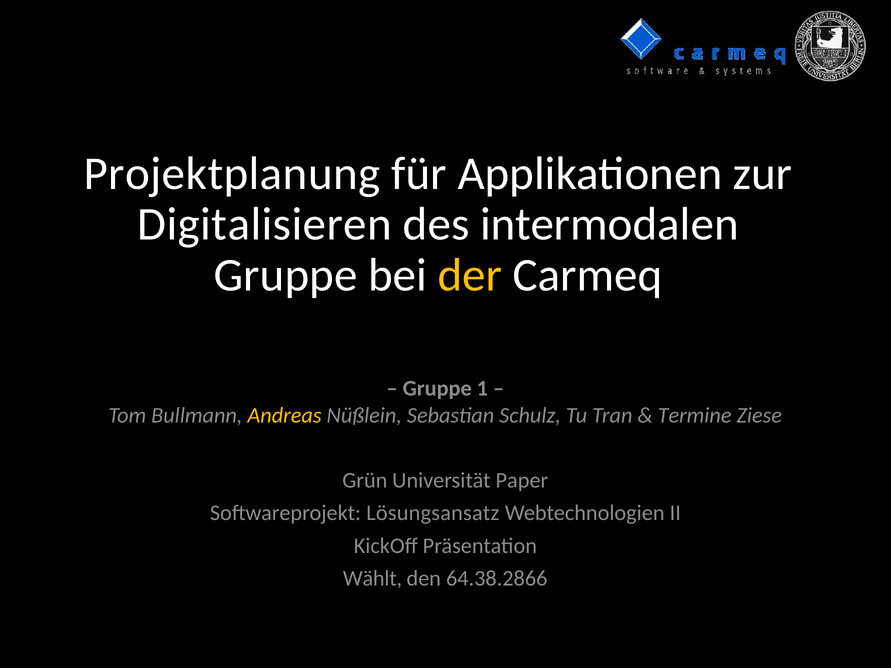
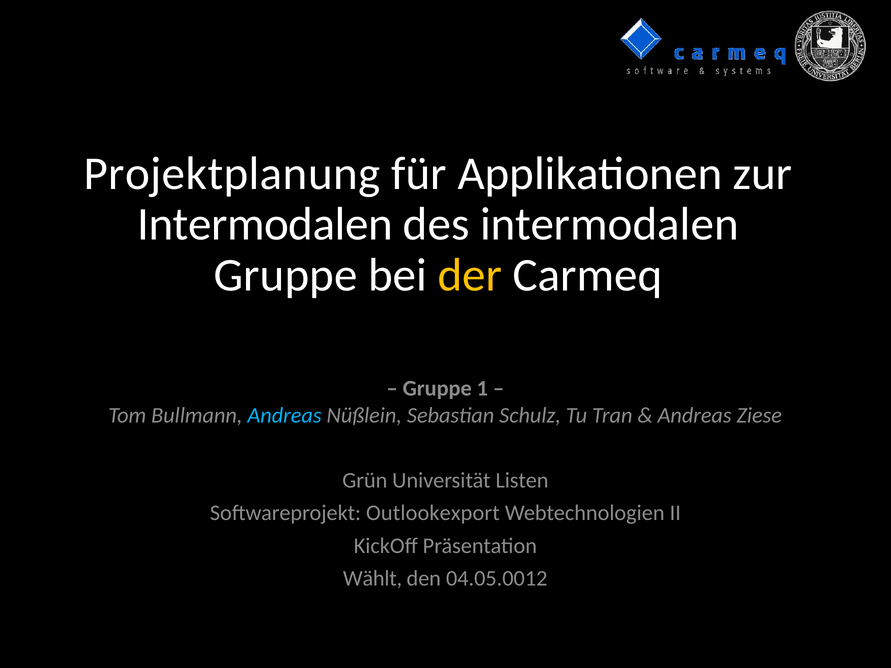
Digitalisieren: Digitalisieren -> Intermodalen (265, 224)
Andreas colour: yellow -> light blue (285, 415)
Termine: Termine -> Andreas (695, 415)
Paper: Paper -> Listen (522, 481)
Lösungsansatz: Lösungsansatz -> Outlookexport (433, 513)
64.38.2866: 64.38.2866 -> 04.05.0012 (497, 579)
